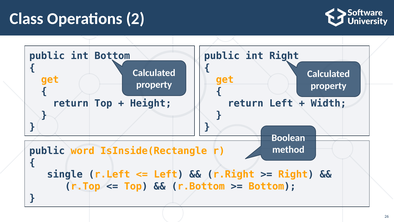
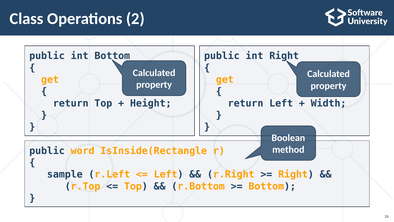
single: single -> sample (65, 174)
